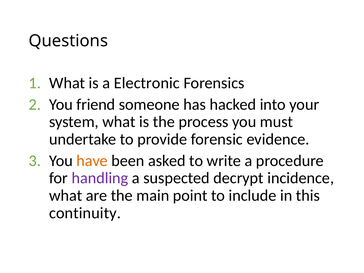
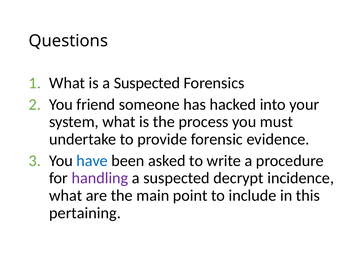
is a Electronic: Electronic -> Suspected (147, 83)
have colour: orange -> blue (92, 161)
continuity: continuity -> pertaining (85, 213)
